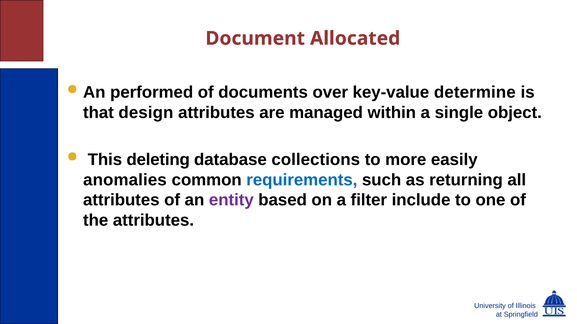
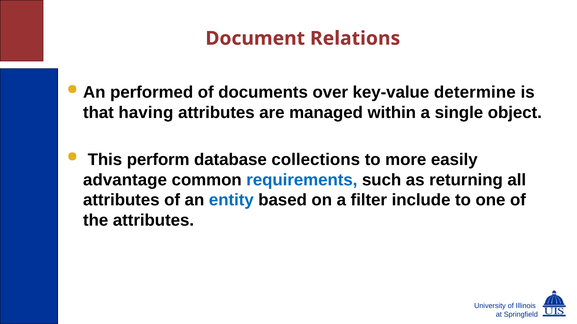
Allocated: Allocated -> Relations (355, 38)
design: design -> having (146, 113)
deleting: deleting -> perform (158, 160)
anomalies: anomalies -> advantage (125, 180)
entity colour: purple -> blue (231, 200)
